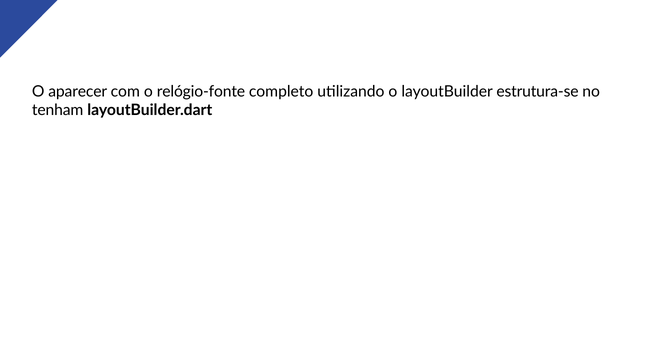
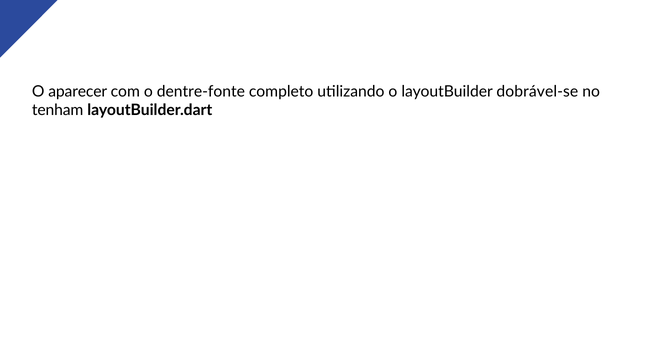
relógio-fonte: relógio-fonte -> dentre-fonte (201, 91)
estrutura-se: estrutura-se -> dobrável-se (537, 91)
